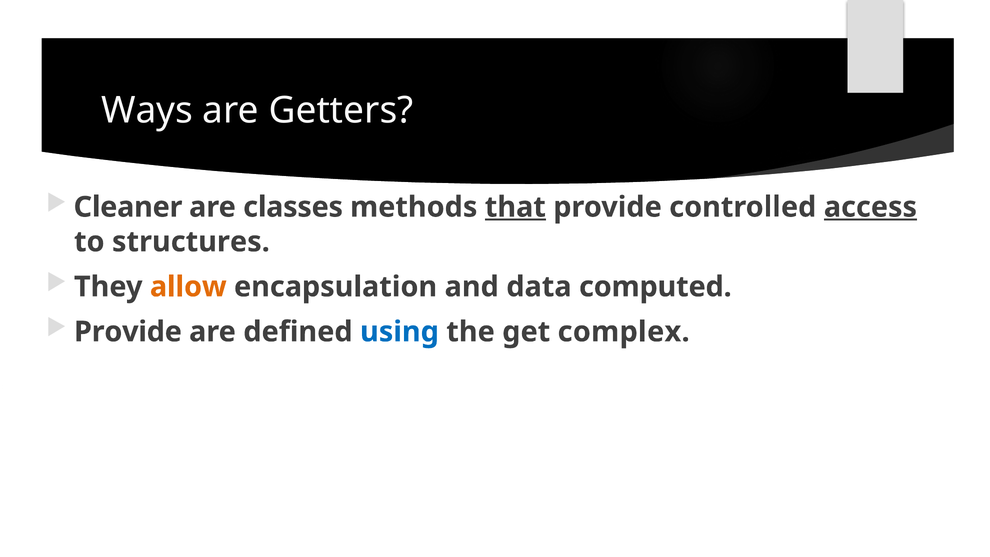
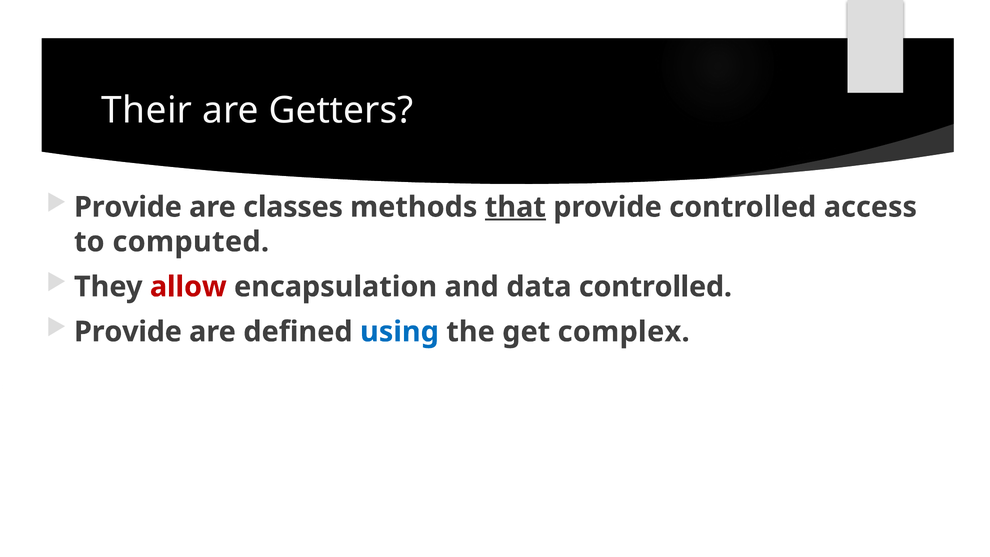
Ways: Ways -> Their (147, 110)
Cleaner: Cleaner -> Provide (128, 207)
access underline: present -> none (870, 207)
structures: structures -> computed (191, 242)
allow colour: orange -> red (188, 287)
data computed: computed -> controlled (655, 287)
